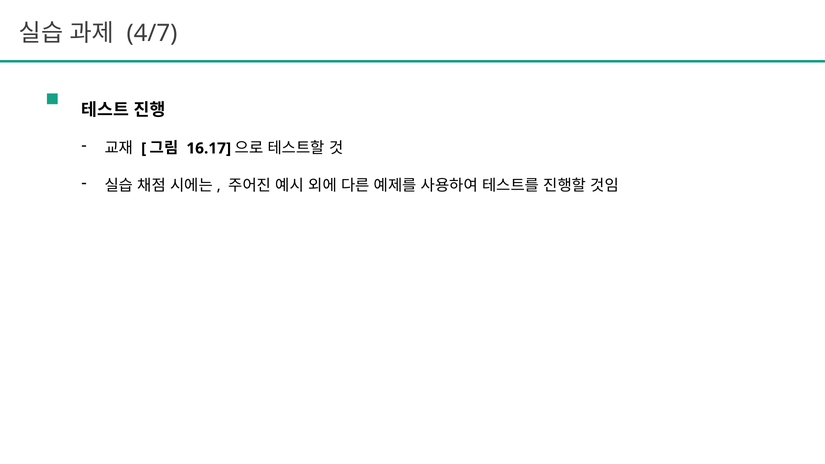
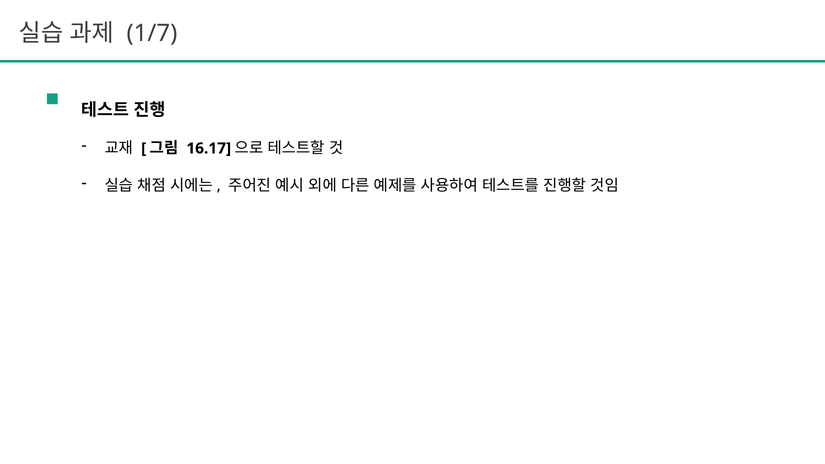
4/7: 4/7 -> 1/7 (152, 33)
